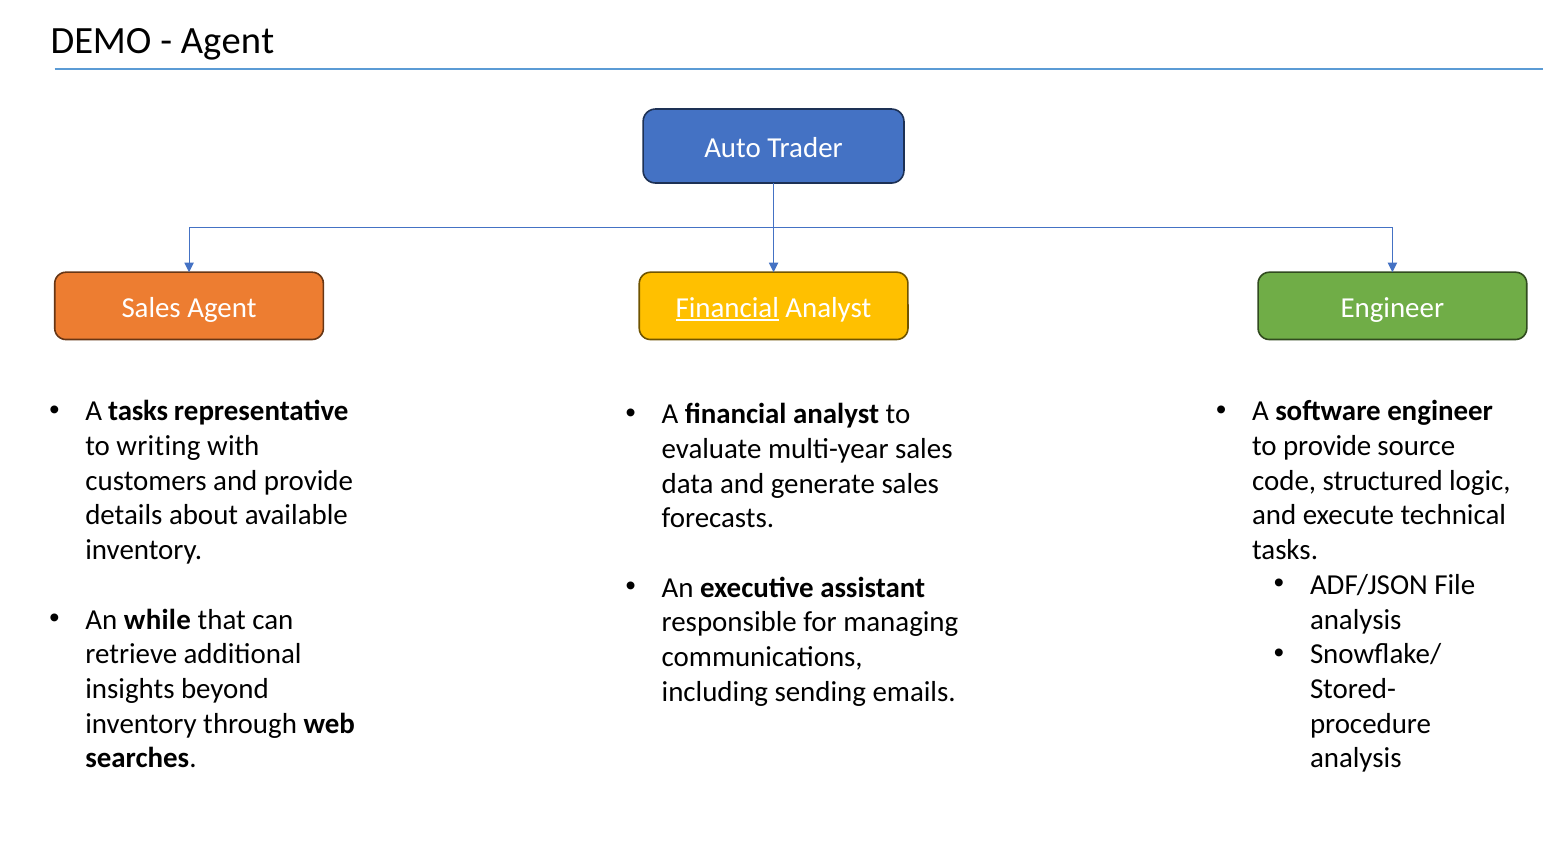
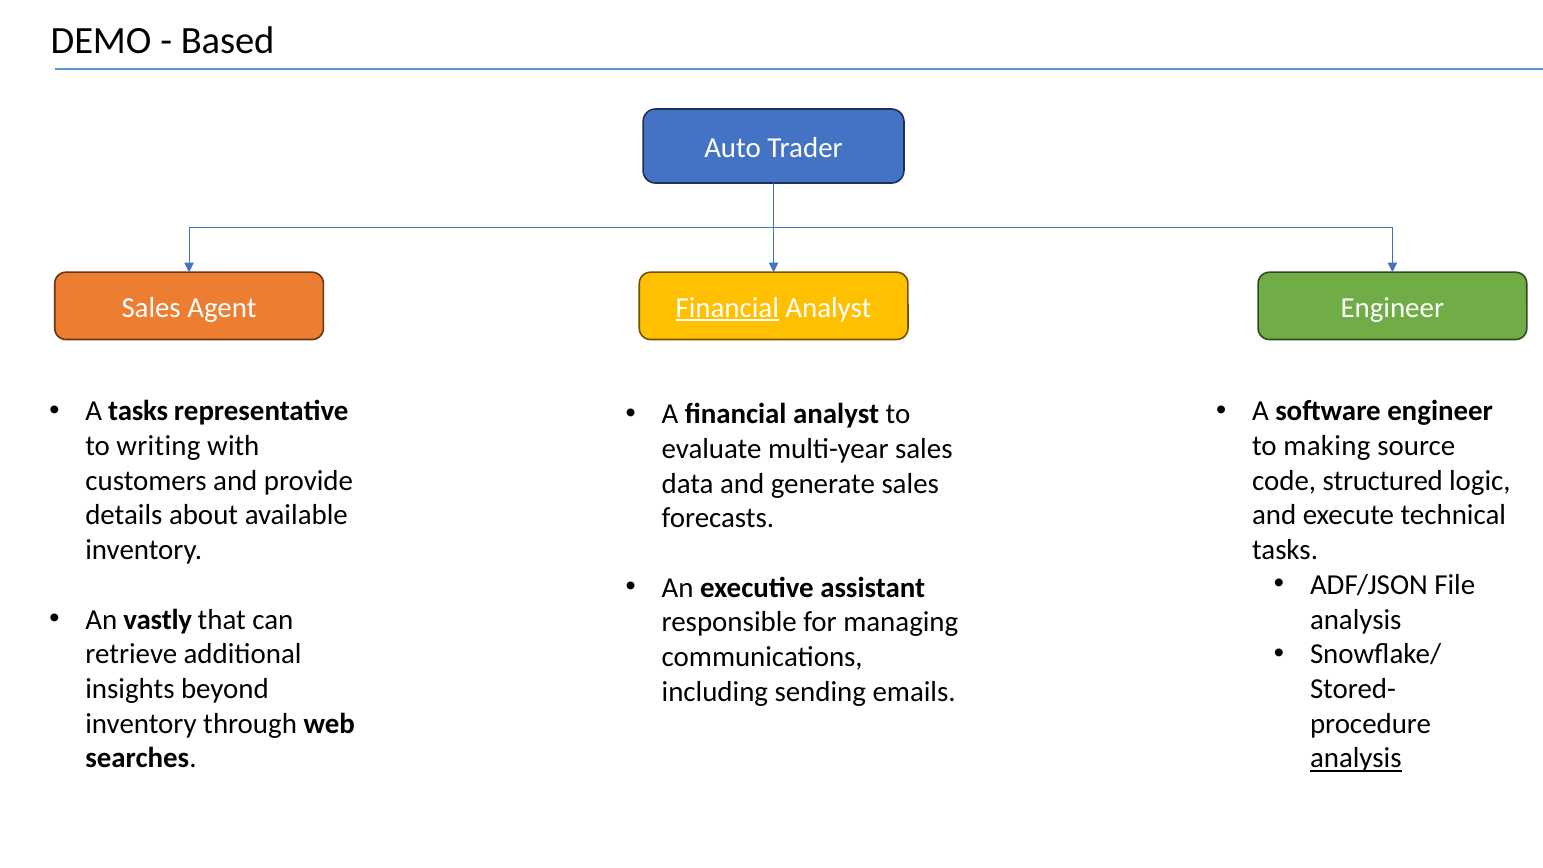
Agent: Agent -> Based (228, 41)
to provide: provide -> making (1327, 446)
while: while -> vastly (158, 619)
analysis underline: none -> present (1356, 758)
